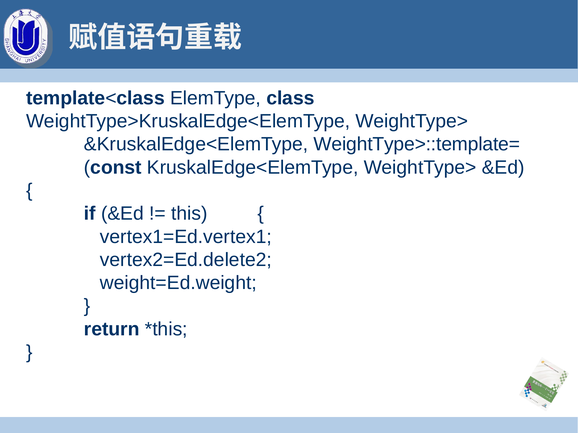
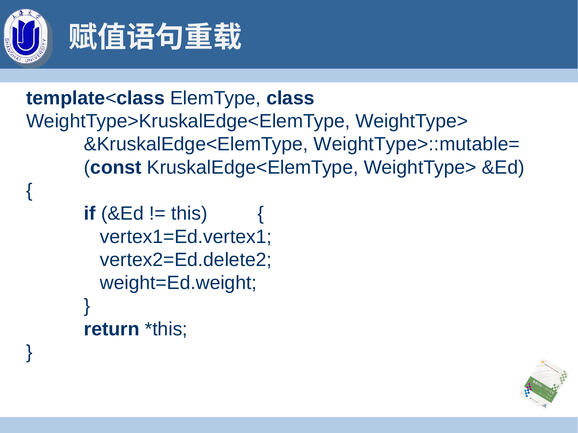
WeightType>::template=: WeightType>::template= -> WeightType>::mutable= (417, 144)
